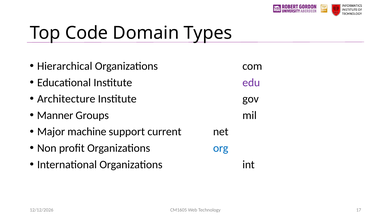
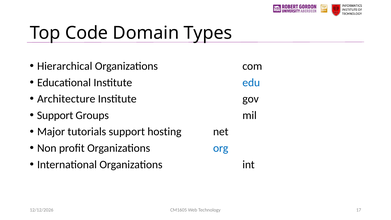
edu colour: purple -> blue (251, 83)
Manner: Manner -> Support (55, 115)
machine: machine -> tutorials (87, 132)
current: current -> hosting (164, 132)
